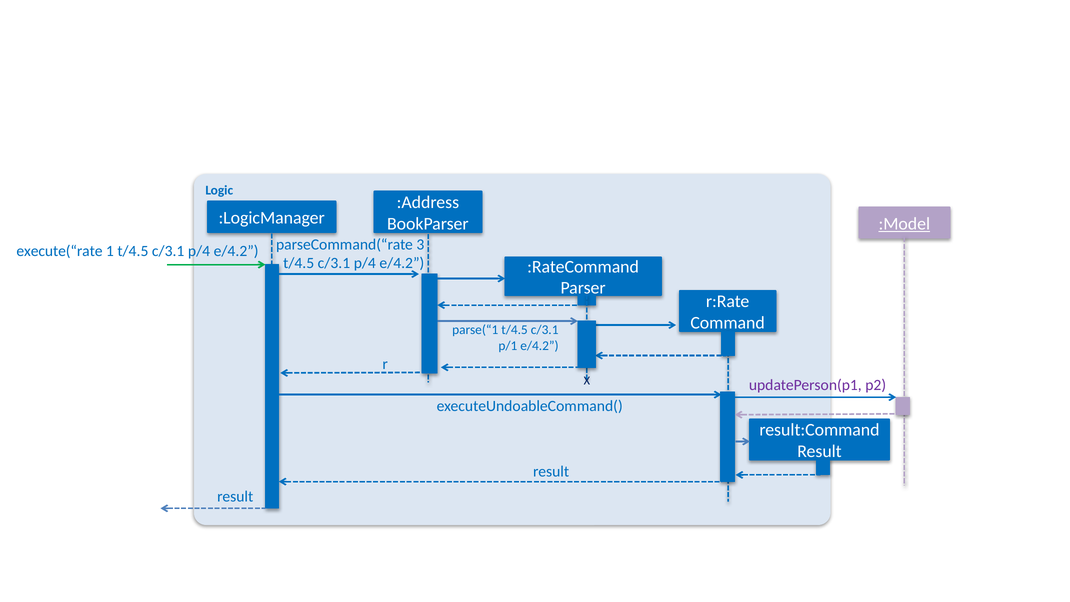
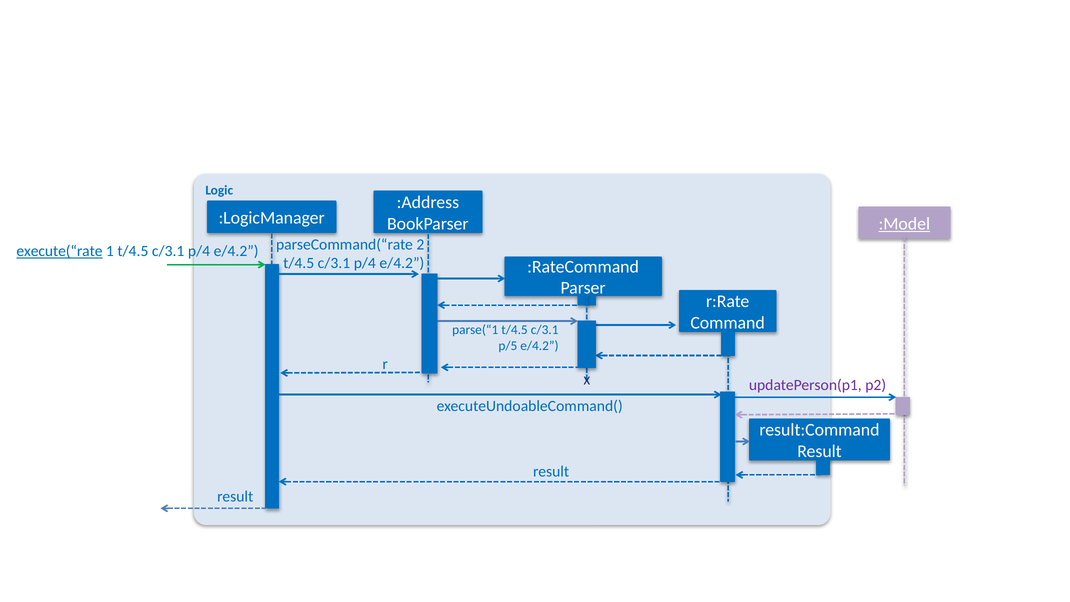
3: 3 -> 2 (420, 244)
execute(“rate underline: none -> present (59, 251)
p/1: p/1 -> p/5 (508, 346)
